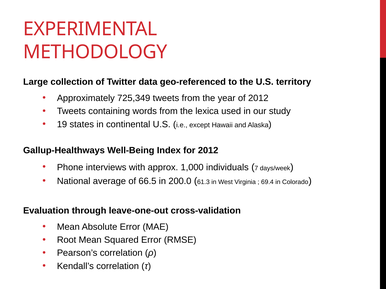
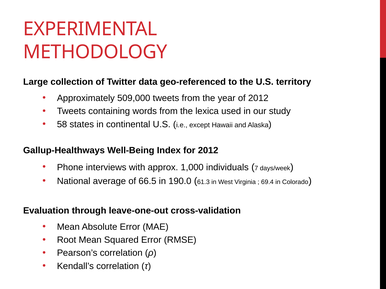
725,349: 725,349 -> 509,000 (134, 98)
19: 19 -> 58 (62, 124)
200.0: 200.0 -> 190.0 (180, 181)
